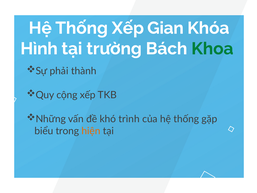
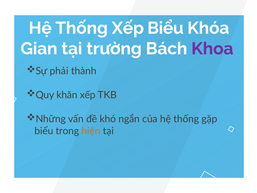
Xếp Gian: Gian -> Biểu (165, 28)
Hình: Hình -> Gian (39, 49)
Khoa colour: green -> purple (212, 49)
cộng: cộng -> khăn (67, 95)
trình: trình -> ngắn (129, 119)
